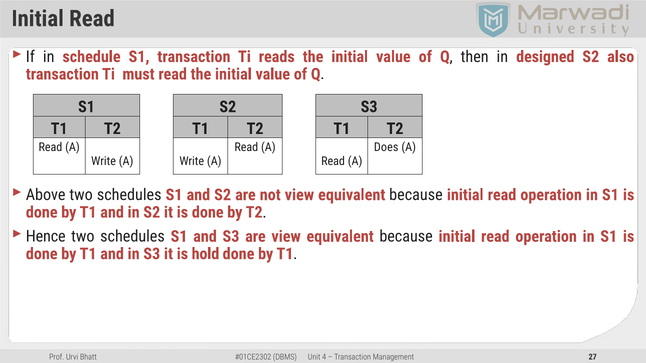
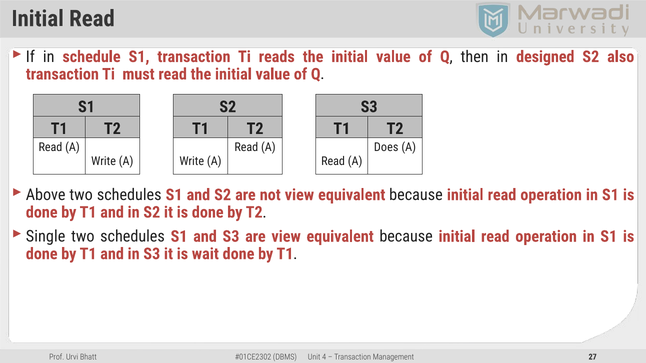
Hence: Hence -> Single (46, 237)
hold: hold -> wait (205, 254)
